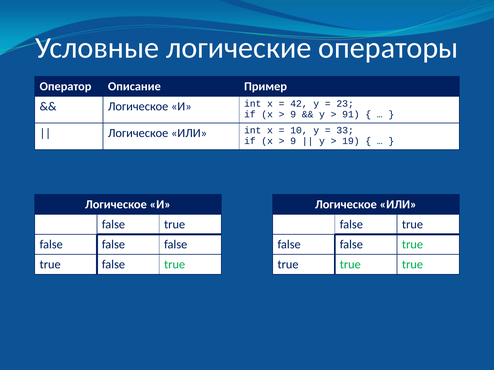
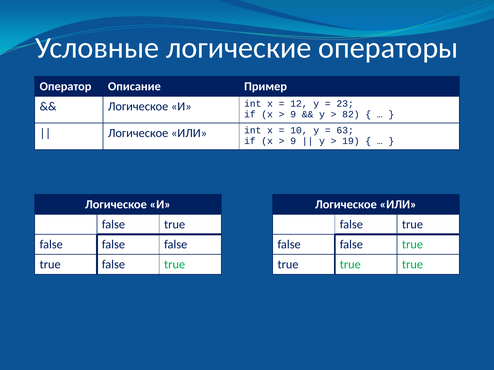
42: 42 -> 12 (299, 104)
91: 91 -> 82 (351, 115)
33: 33 -> 63 (345, 130)
